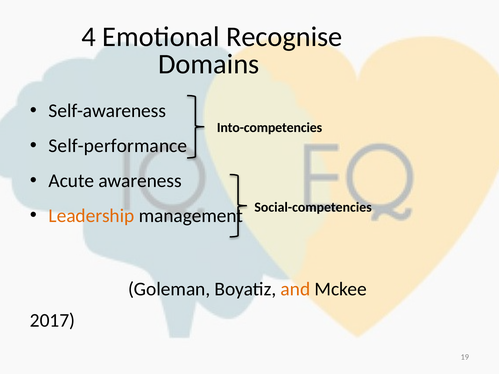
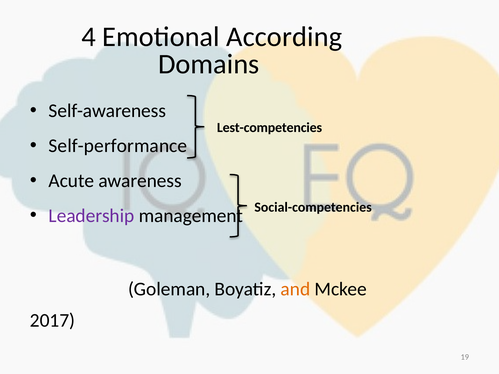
Recognise: Recognise -> According (284, 37)
Into-competencies: Into-competencies -> Lest-competencies (270, 128)
Leadership colour: orange -> purple (92, 216)
